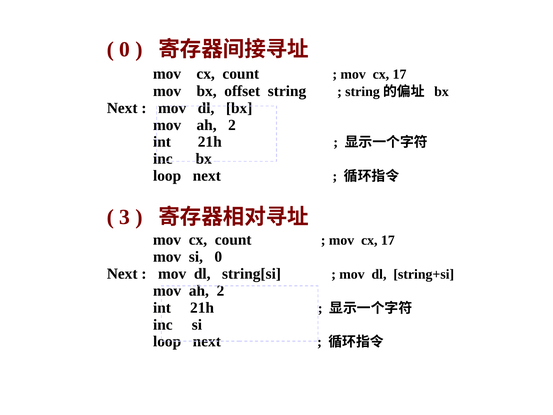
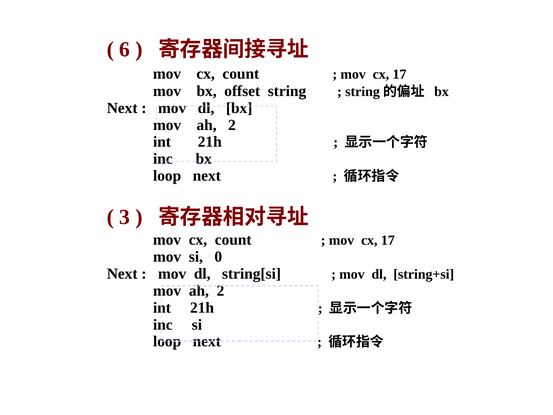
0: 0 -> 6 (125, 49)
